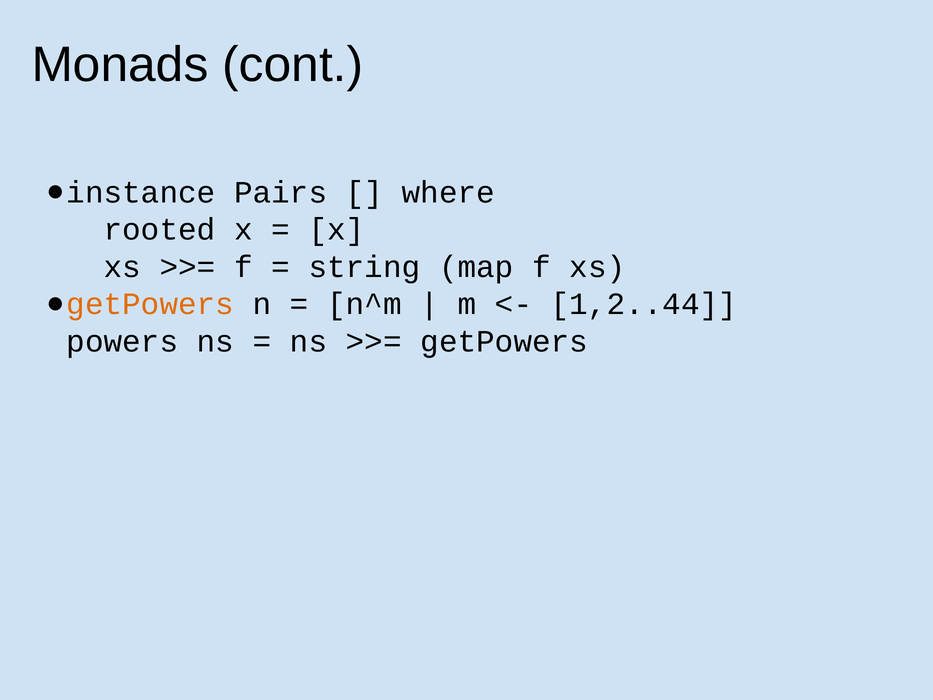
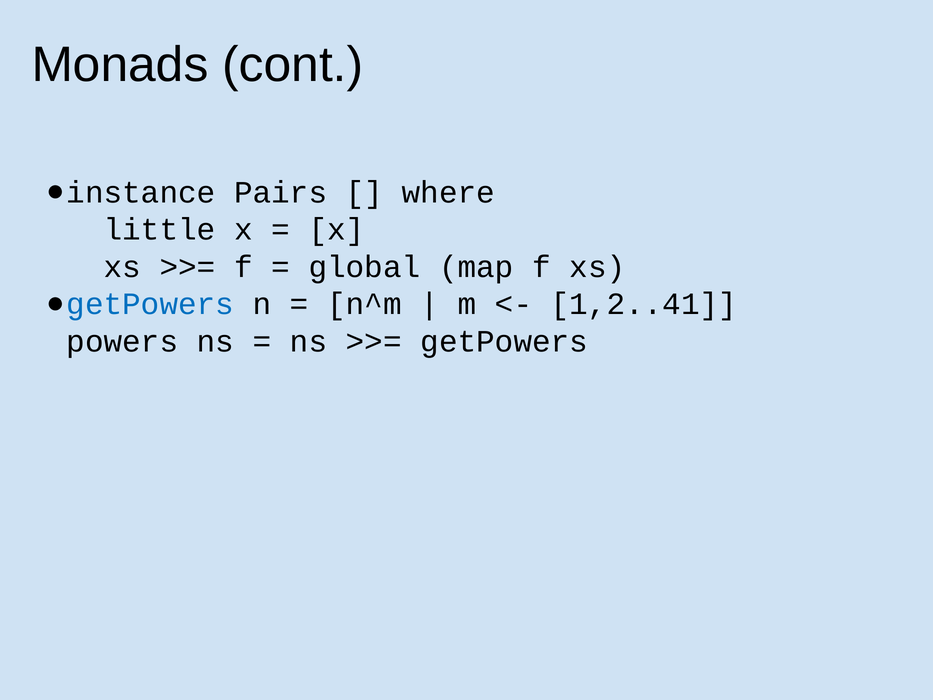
rooted: rooted -> little (160, 230)
string: string -> global (364, 267)
getPowers colour: orange -> blue (150, 304)
1,2..44: 1,2..44 -> 1,2..41 (644, 304)
